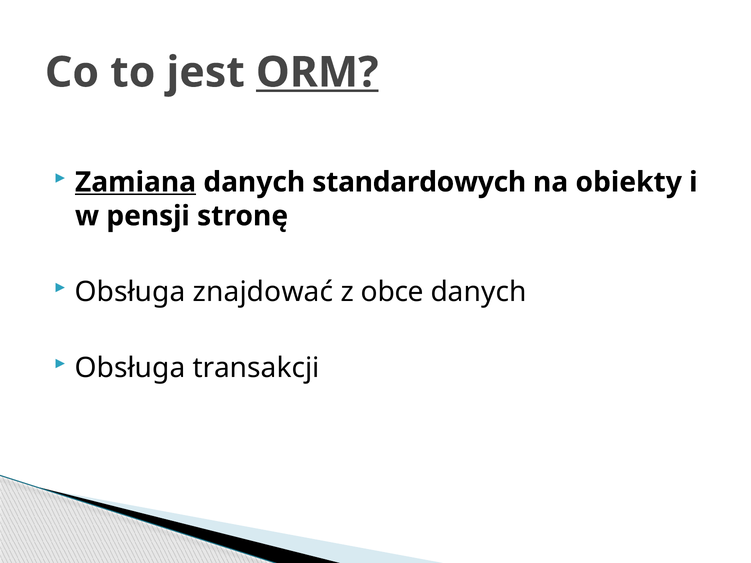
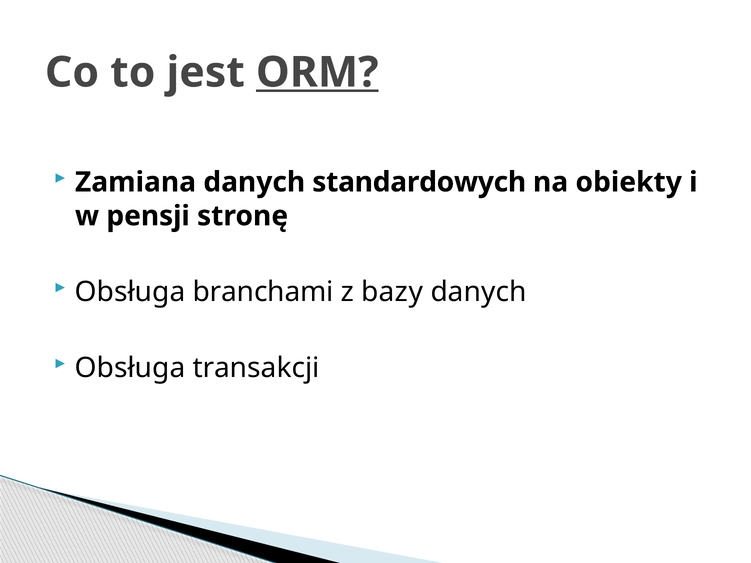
Zamiana underline: present -> none (136, 182)
znajdować: znajdować -> branchami (263, 292)
obce: obce -> bazy (392, 292)
